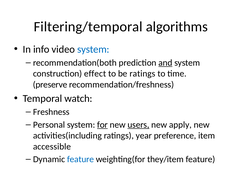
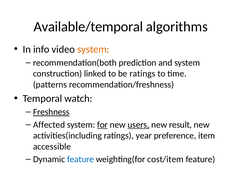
Filtering/temporal: Filtering/temporal -> Available/temporal (88, 27)
system colour: blue -> orange (93, 49)
and underline: present -> none (165, 63)
effect: effect -> linked (95, 73)
preserve: preserve -> patterns (50, 84)
Freshness underline: none -> present (51, 112)
Personal: Personal -> Affected (49, 124)
apply: apply -> result (180, 124)
they/item: they/item -> cost/item (165, 159)
